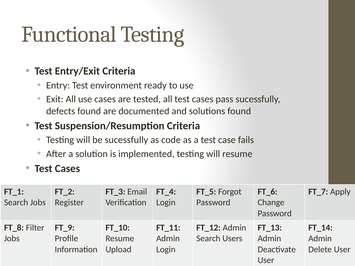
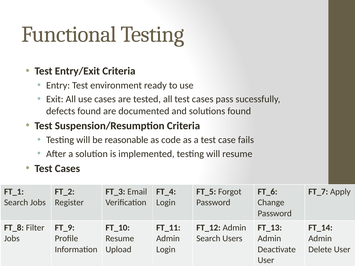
be sucessfully: sucessfully -> reasonable (126, 140)
